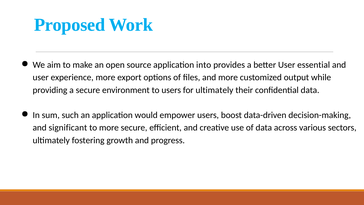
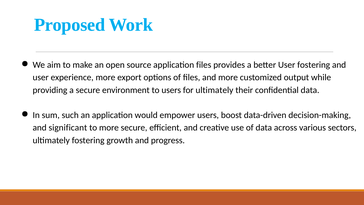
application into: into -> files (204, 65)
User essential: essential -> fostering (314, 65)
